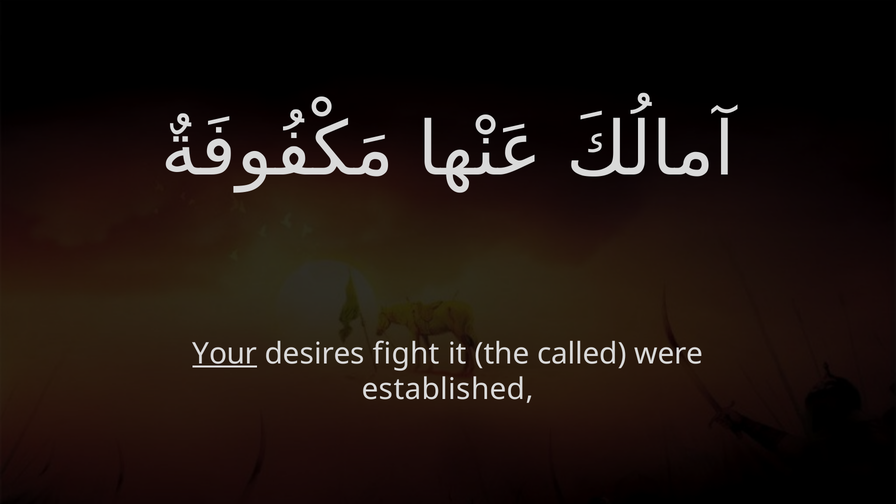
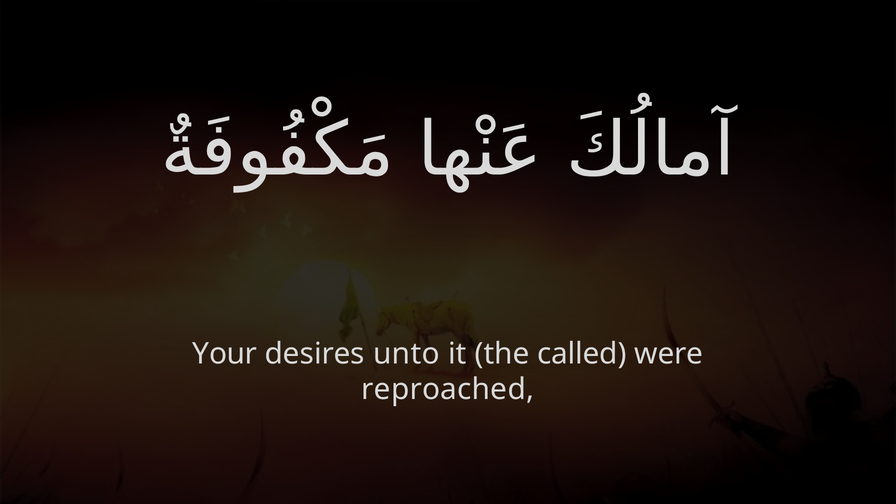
Your underline: present -> none (225, 354)
fight: fight -> unto (406, 354)
established: established -> reproached (448, 390)
